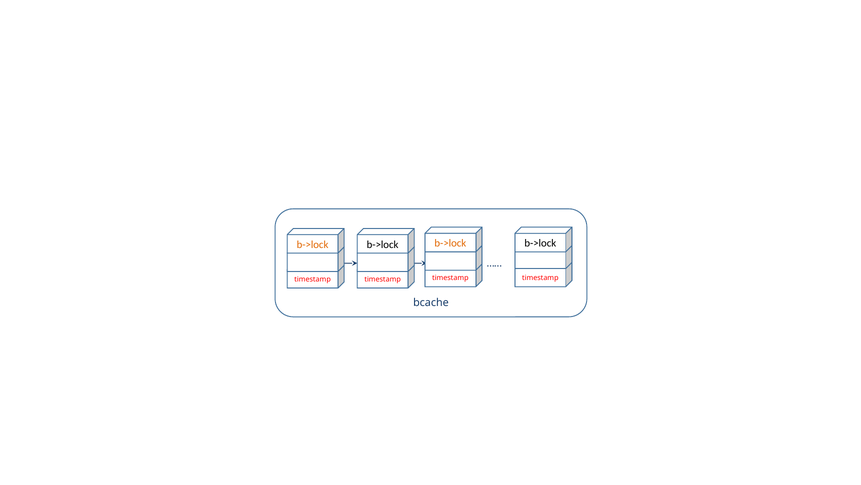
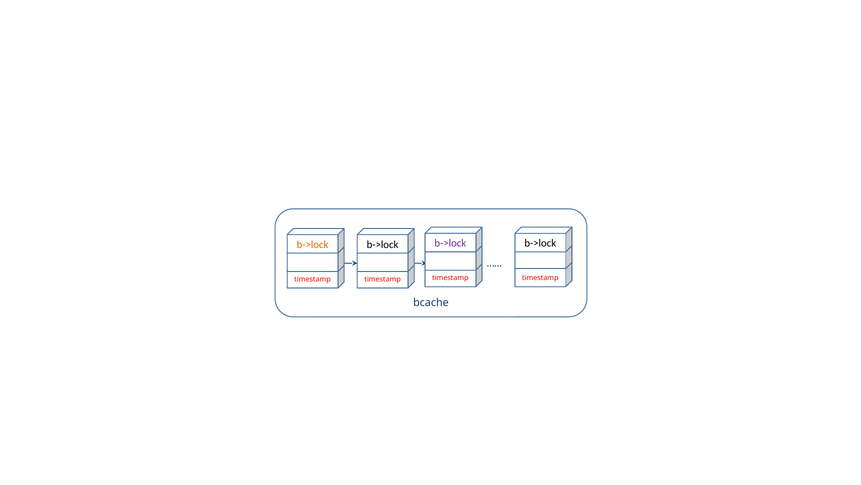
b->lock colour: orange -> purple (450, 243)
